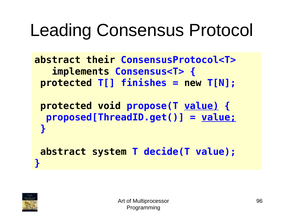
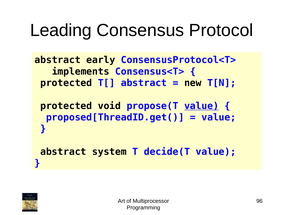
their: their -> early (101, 60)
T[ finishes: finishes -> abstract (144, 83)
value underline: present -> none (219, 117)
